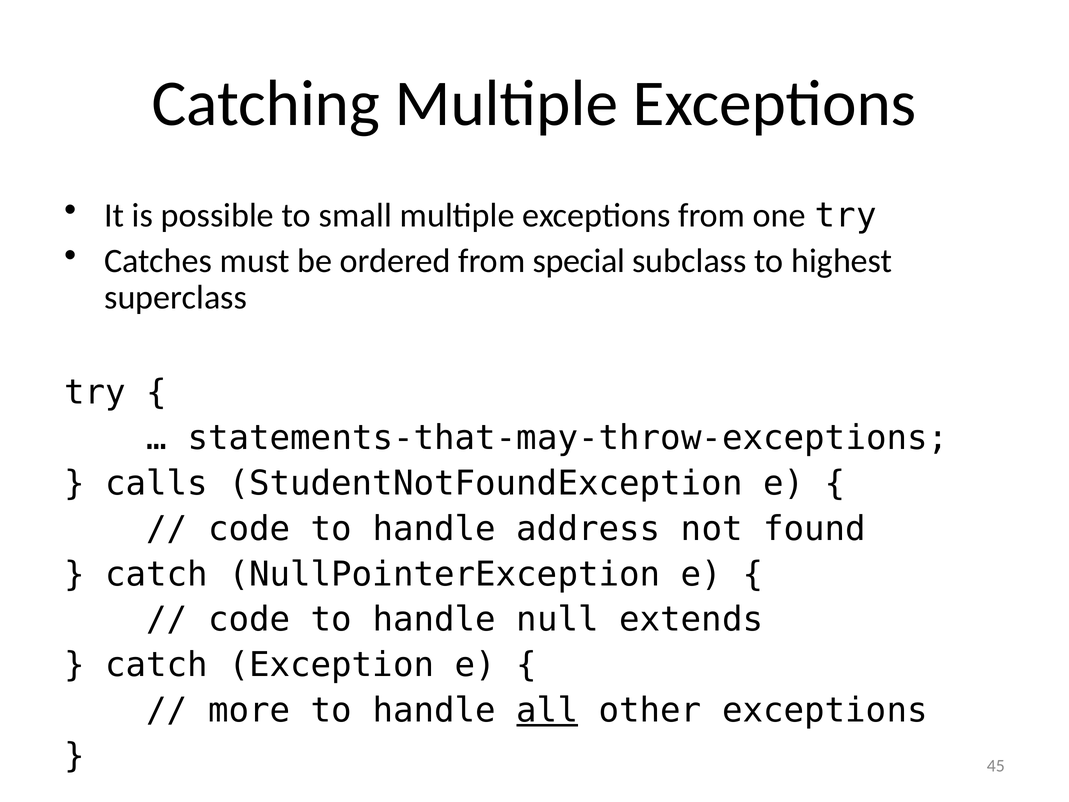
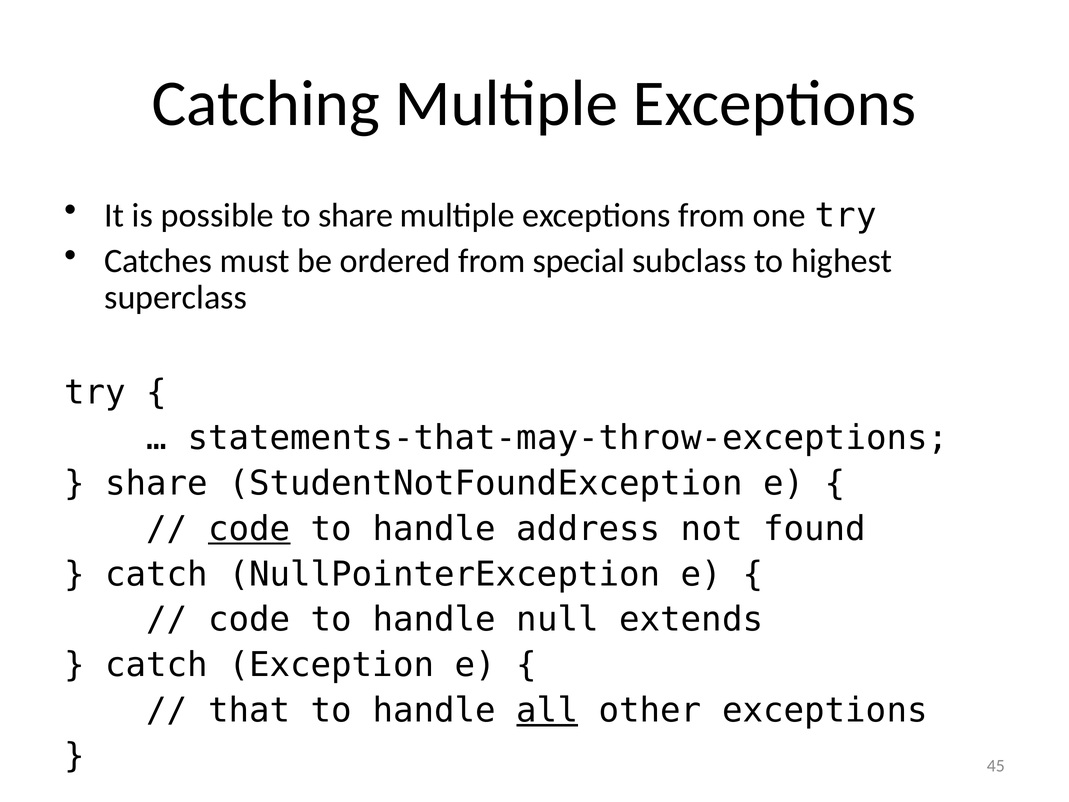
to small: small -> share (356, 215)
calls: calls -> share (157, 483)
code underline: none -> present (249, 529)
more: more -> that (249, 710)
